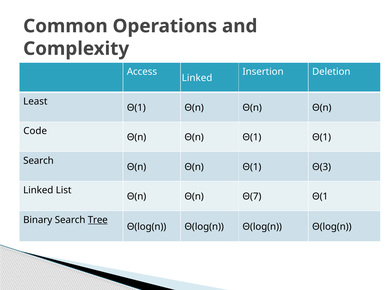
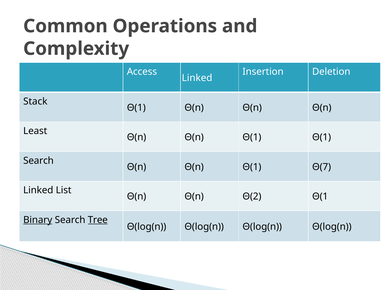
Least: Least -> Stack (35, 101)
Code: Code -> Least (35, 131)
Θ(3: Θ(3 -> Θ(7 (322, 167)
Θ(7: Θ(7 -> Θ(2 (252, 197)
Binary underline: none -> present (38, 220)
